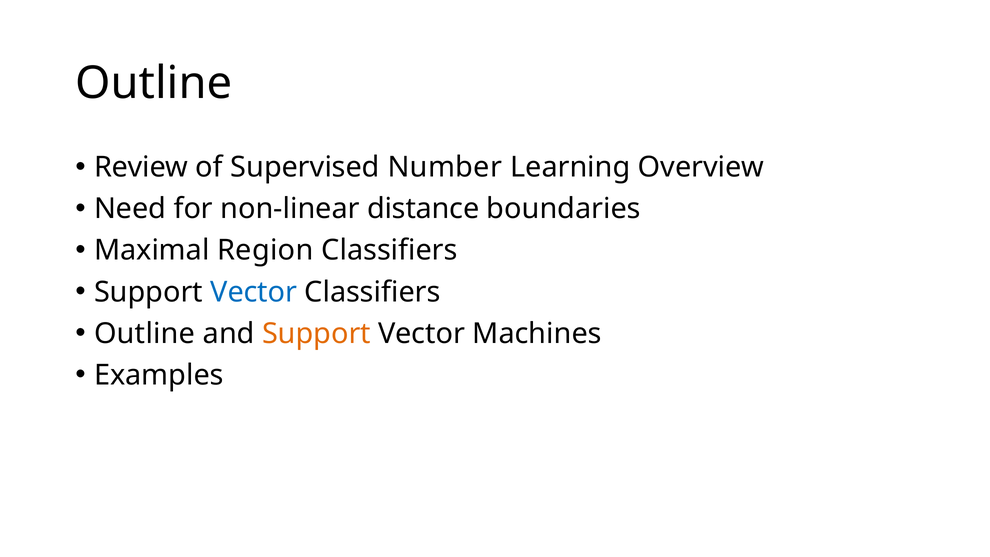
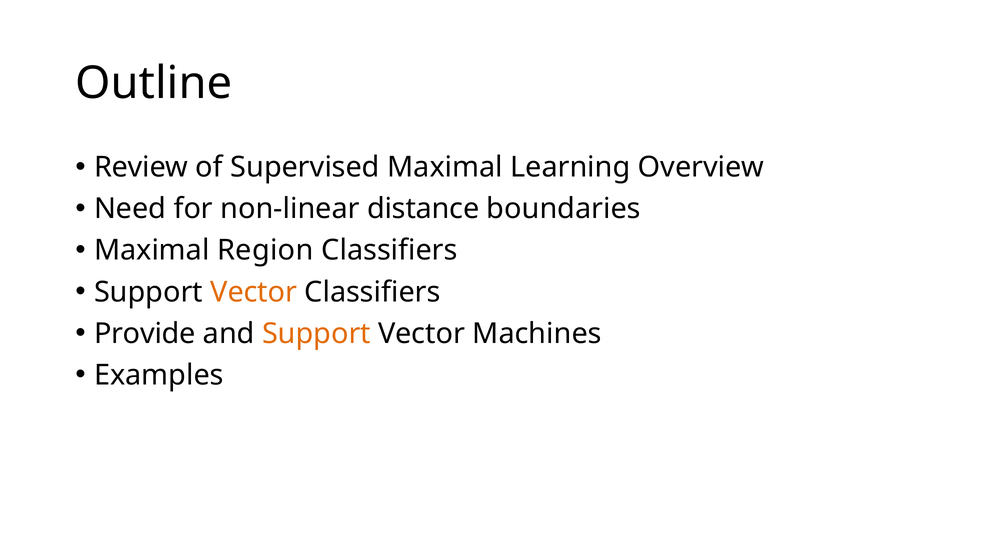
Supervised Number: Number -> Maximal (445, 167)
Vector colour: blue -> orange (254, 292)
Outline: Outline -> Provide (145, 333)
